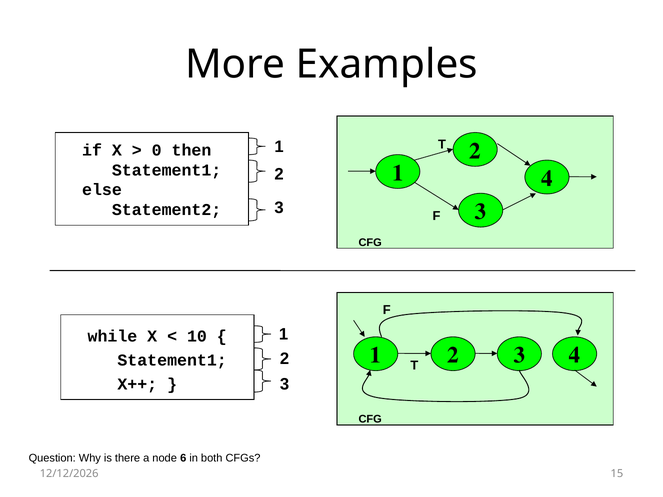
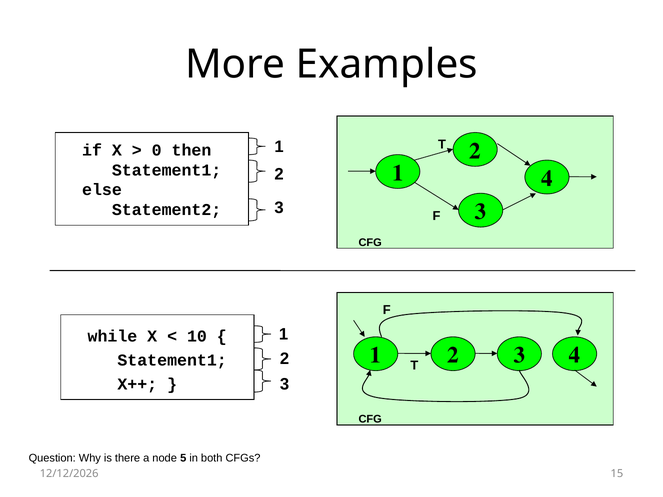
6: 6 -> 5 (183, 458)
